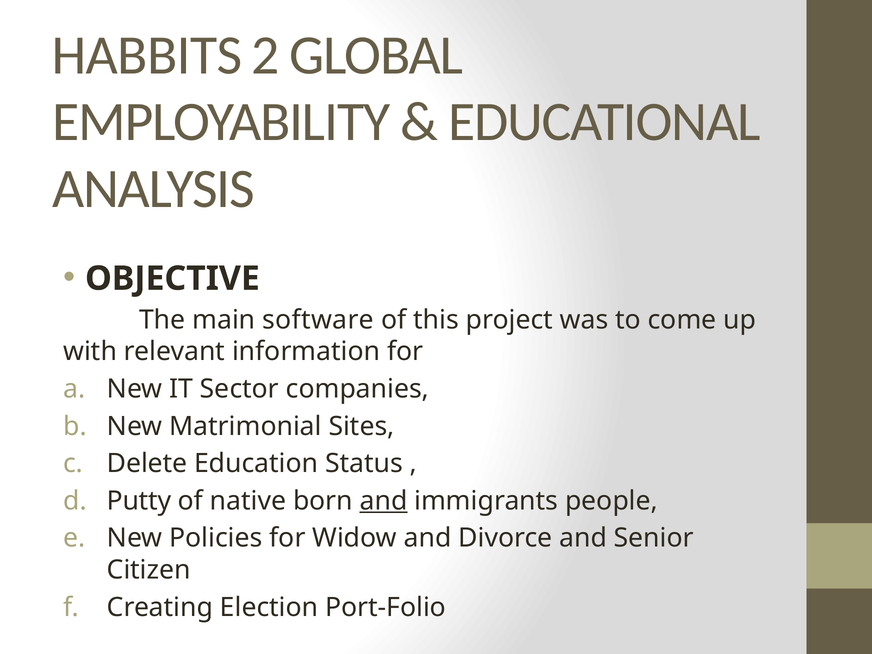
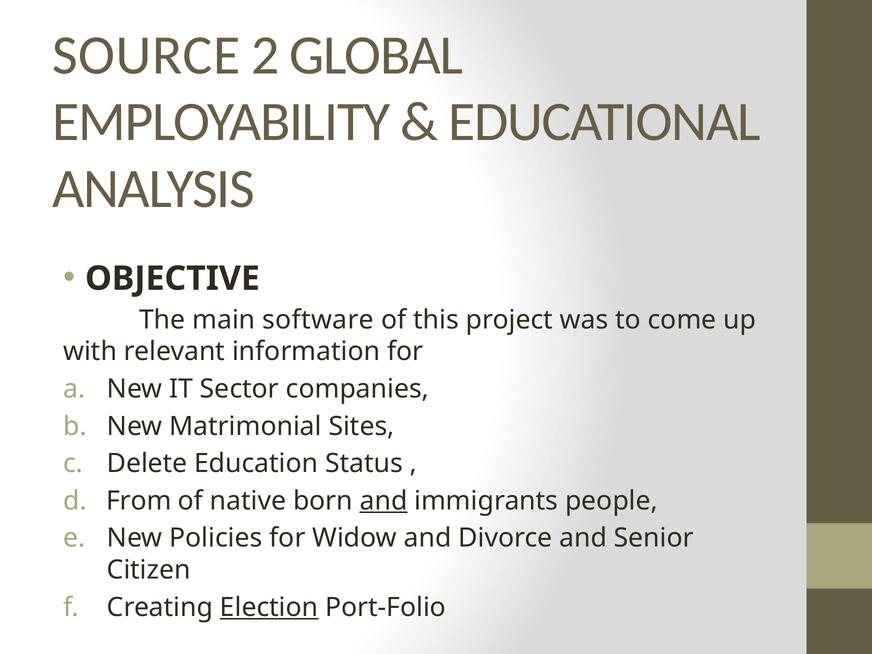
HABBITS: HABBITS -> SOURCE (146, 55)
Putty: Putty -> From (139, 501)
Election underline: none -> present (269, 607)
